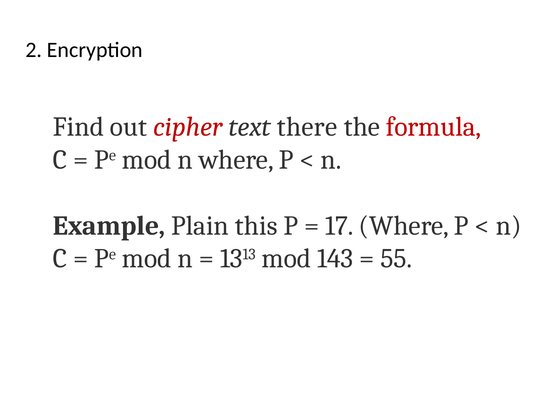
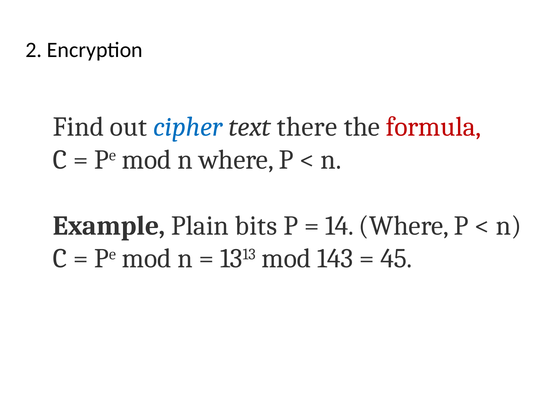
cipher colour: red -> blue (188, 127)
this: this -> bits (256, 225)
17: 17 -> 14 (340, 225)
55: 55 -> 45 (396, 258)
